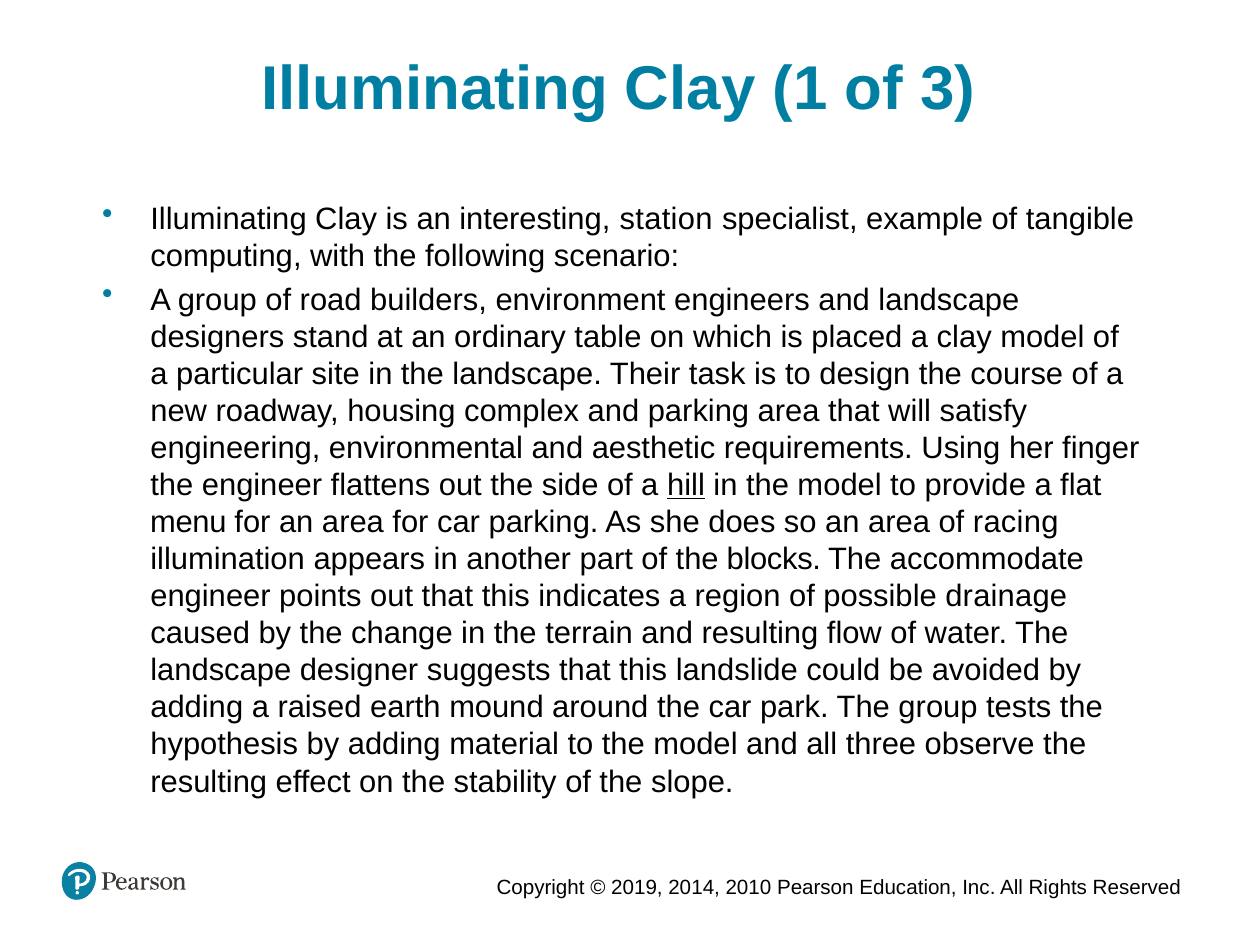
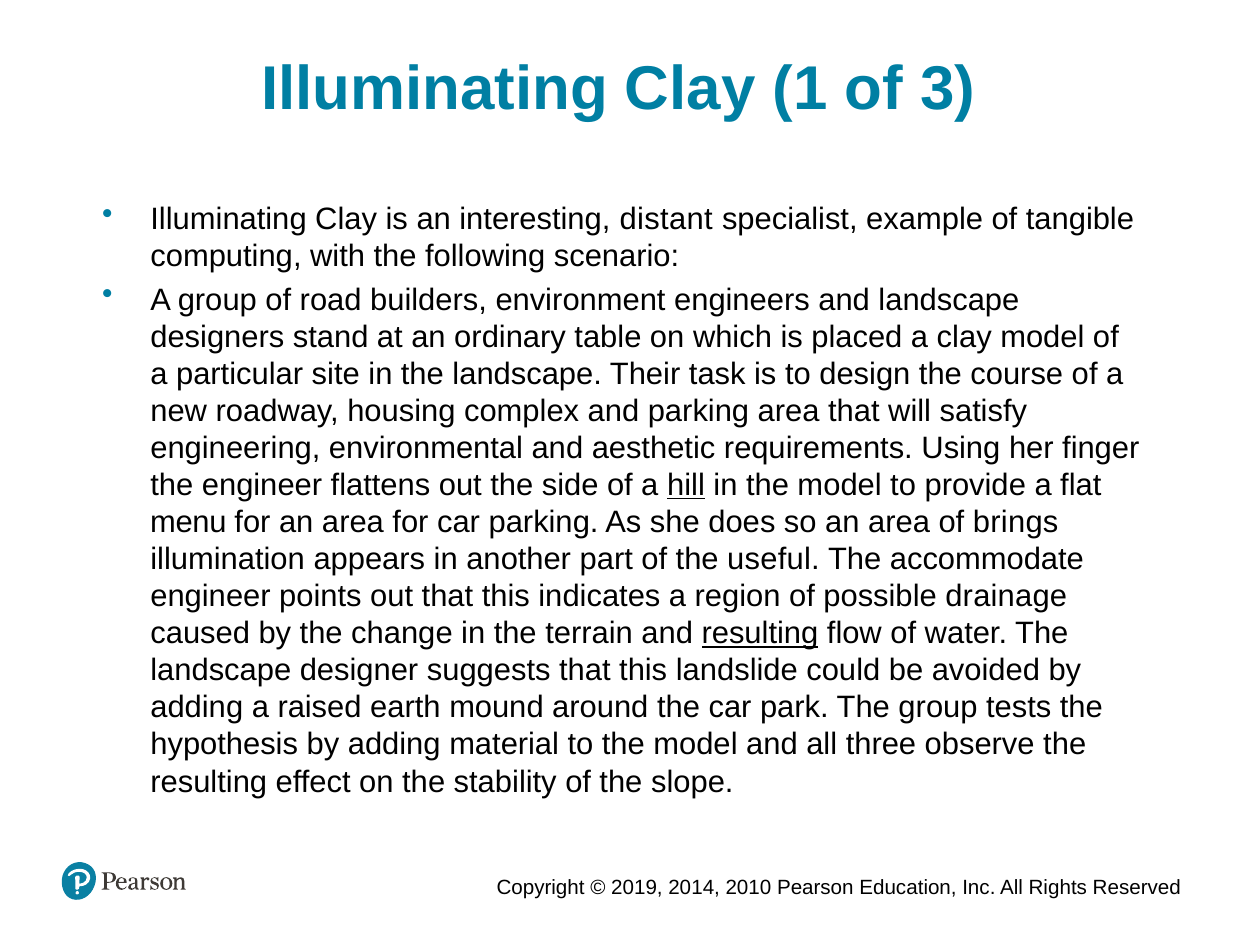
station: station -> distant (666, 220)
racing: racing -> brings (1016, 523)
blocks: blocks -> useful (774, 560)
resulting underline: none -> present (760, 634)
